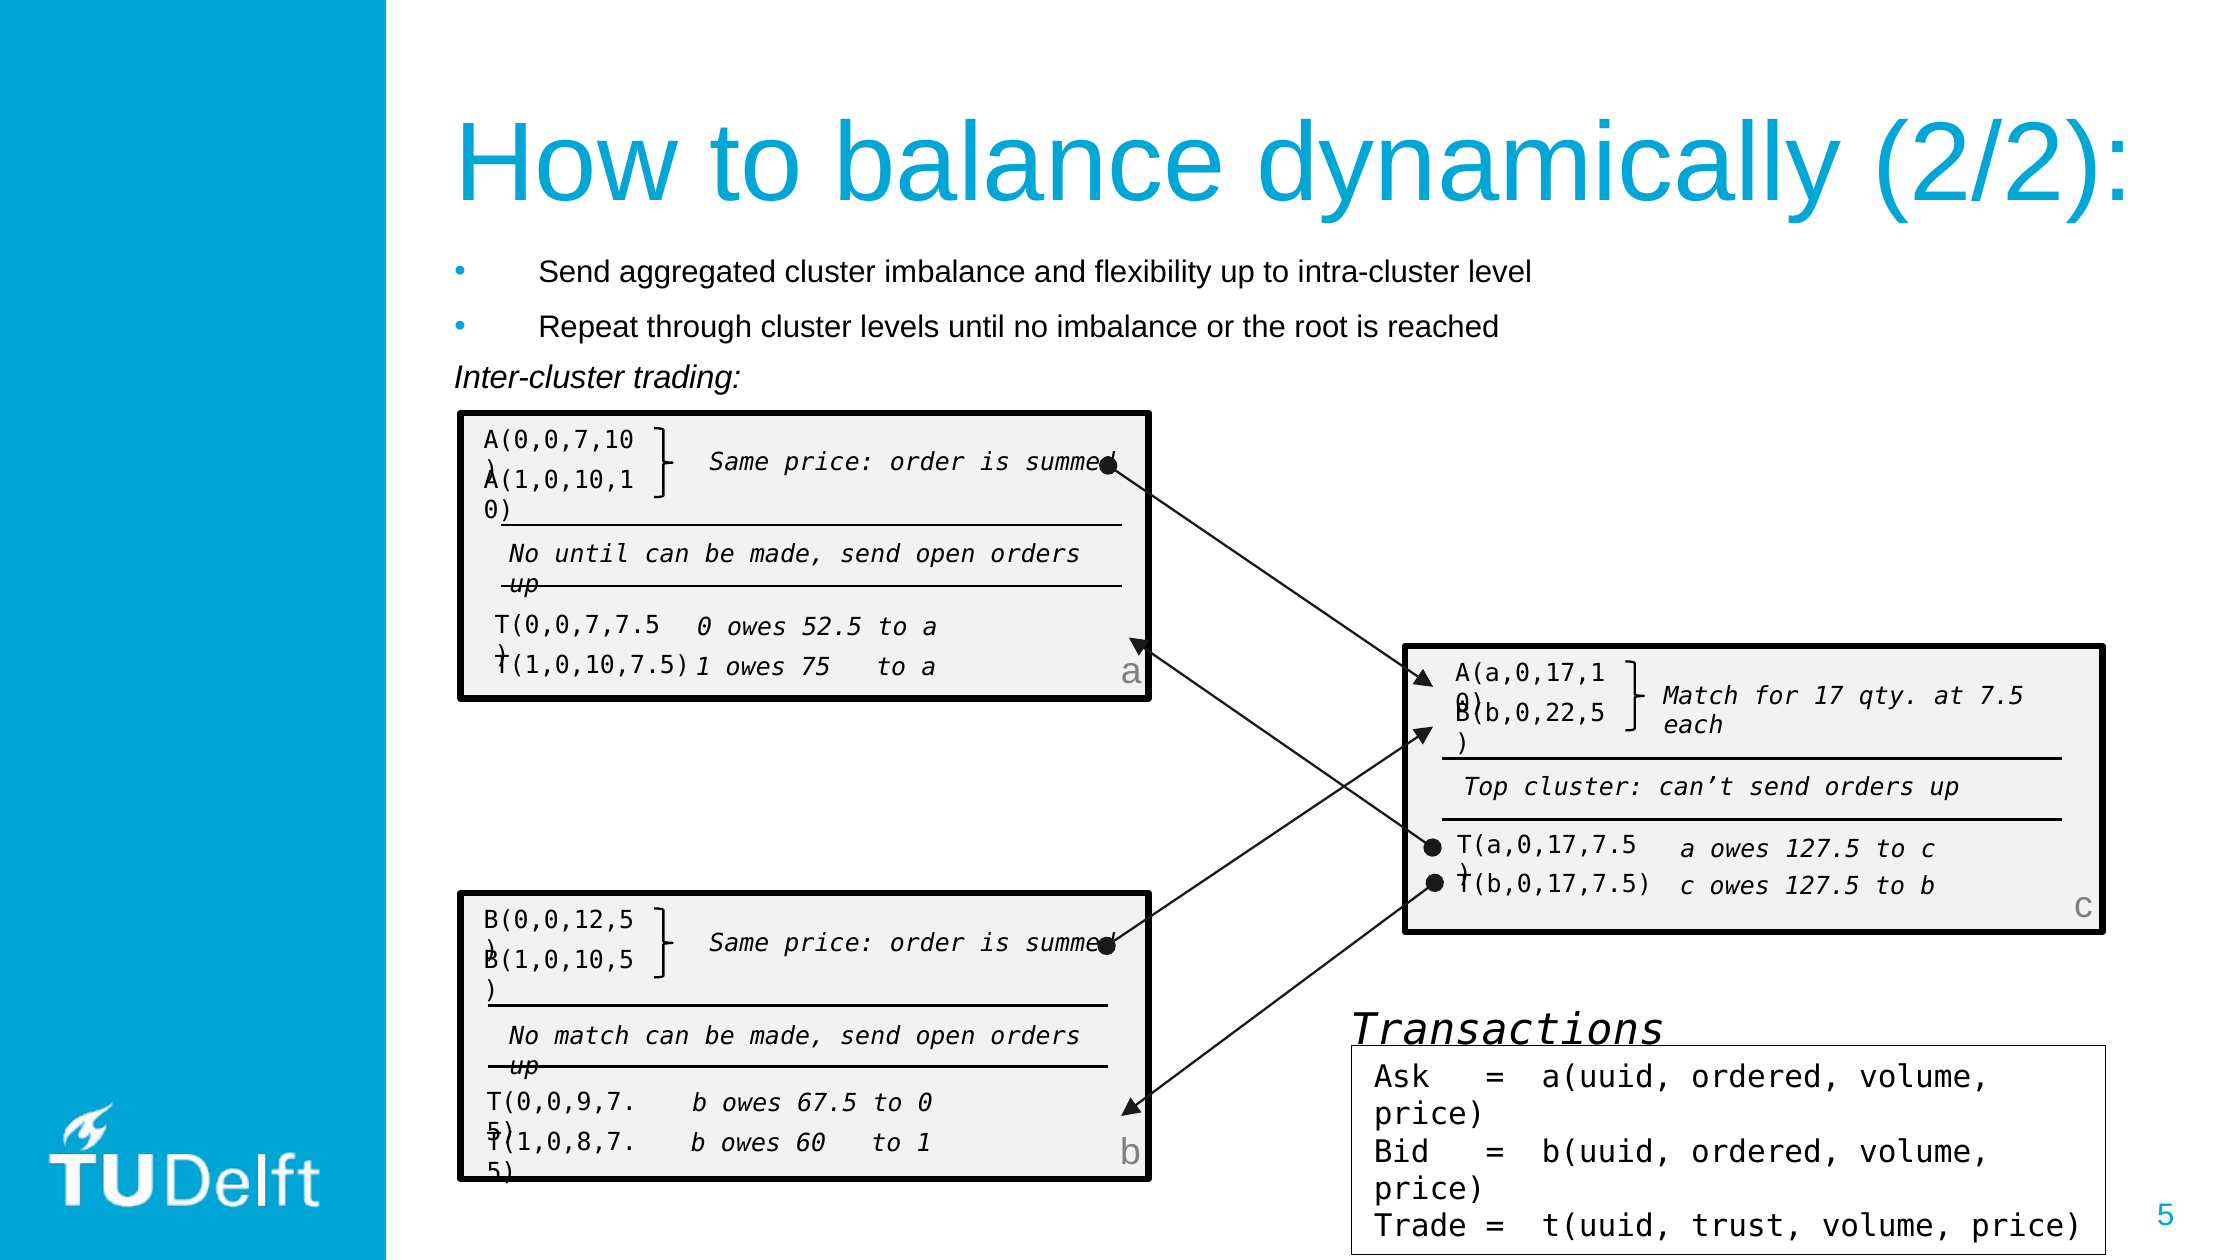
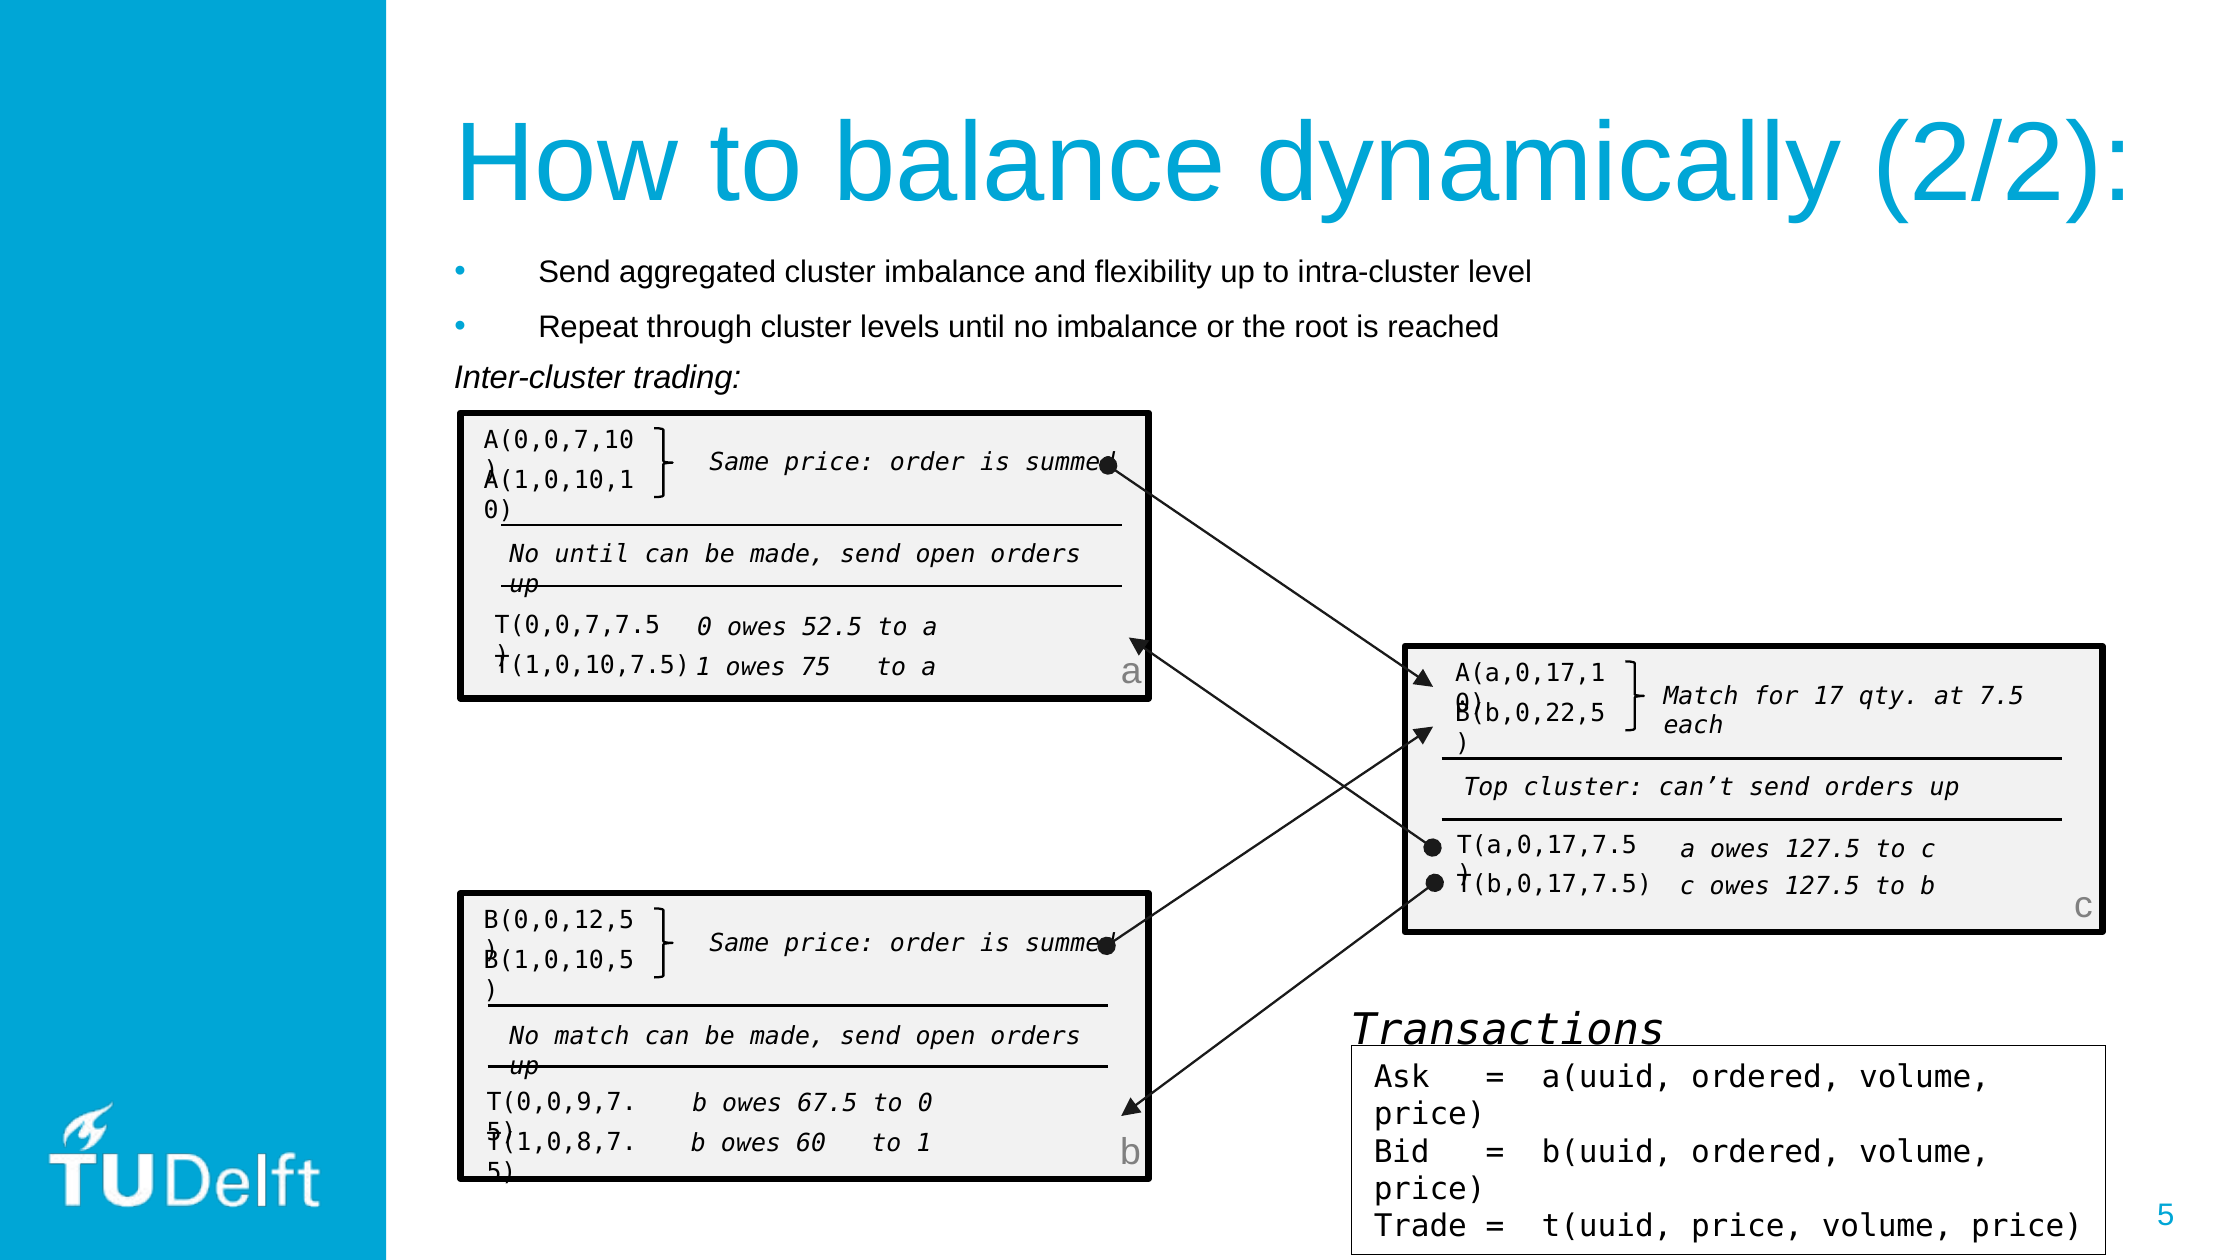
t(uuid trust: trust -> price (1747, 1227)
